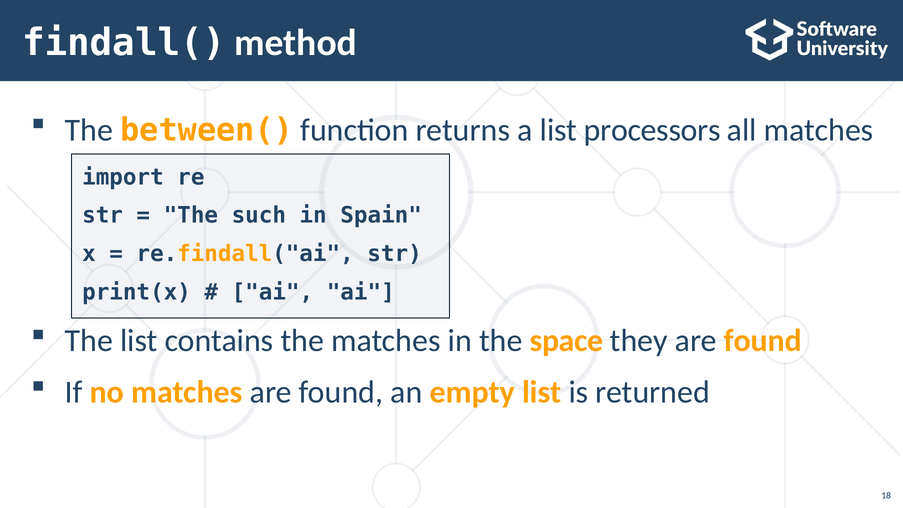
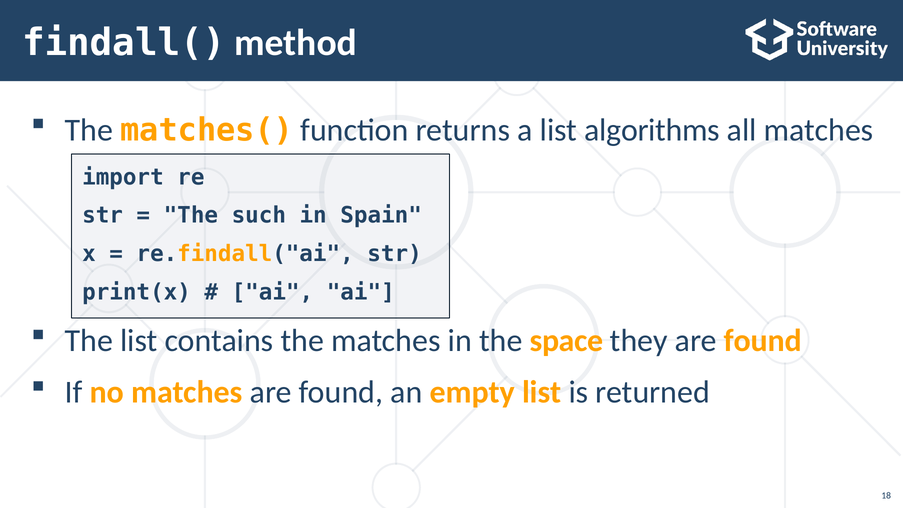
between(: between( -> matches( (207, 130)
processors: processors -> algorithms (652, 130)
